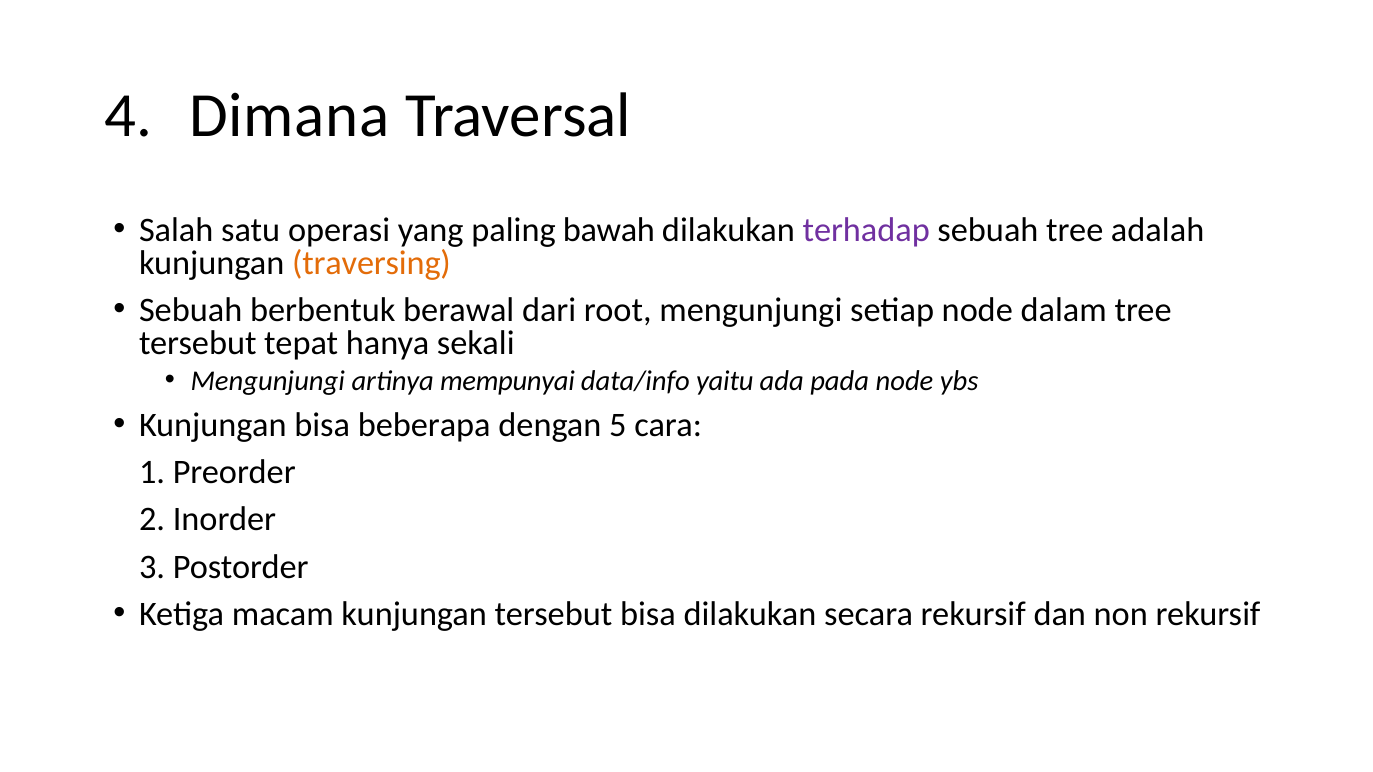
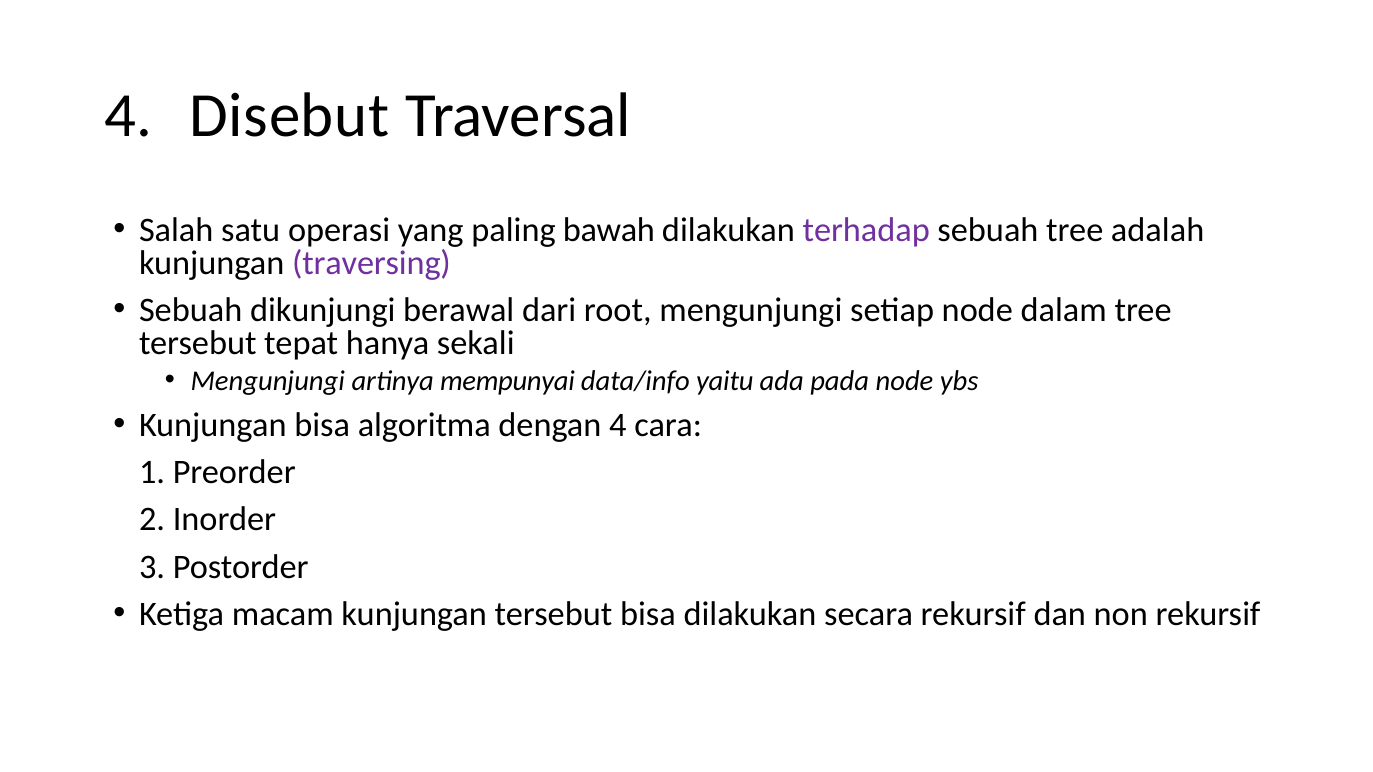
Dimana: Dimana -> Disebut (289, 115)
traversing colour: orange -> purple (372, 263)
berbentuk: berbentuk -> dikunjungi (323, 310)
beberapa: beberapa -> algoritma (424, 425)
dengan 5: 5 -> 4 (618, 425)
